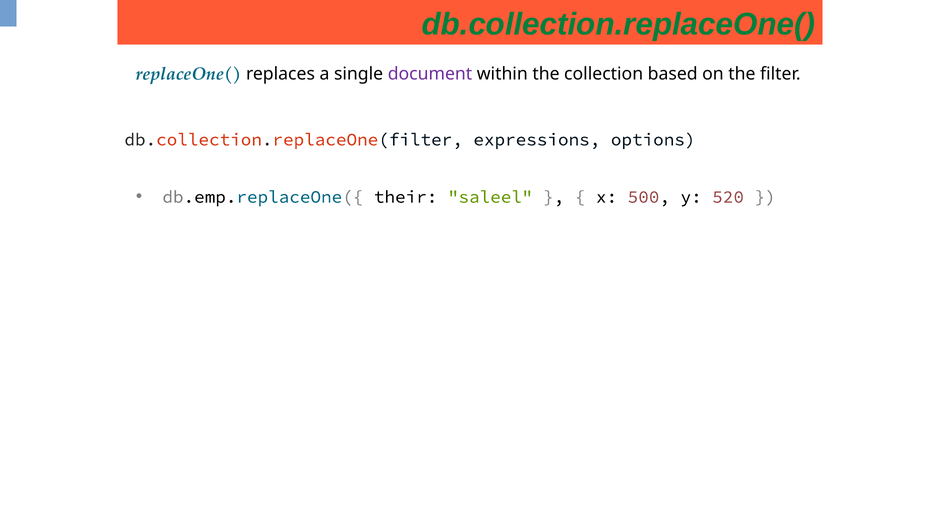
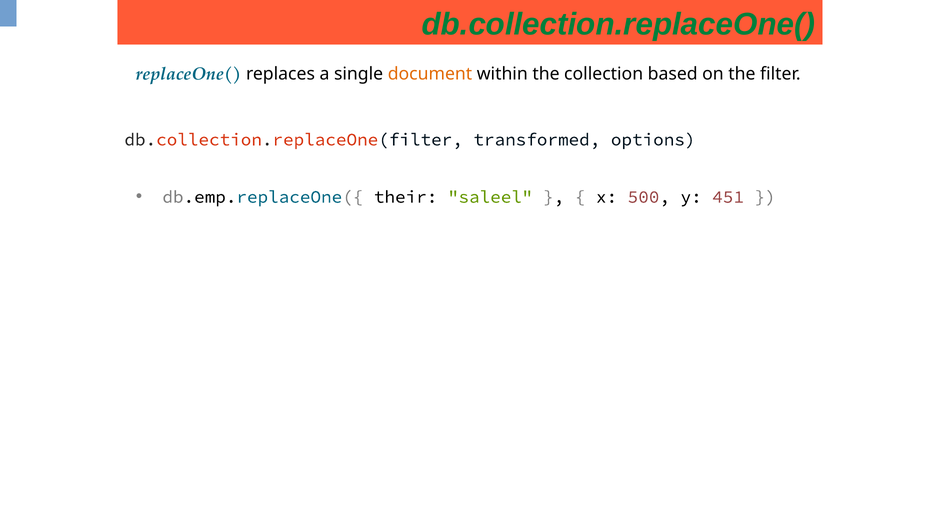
document colour: purple -> orange (430, 74)
expressions: expressions -> transformed (537, 140)
520: 520 -> 451 (728, 197)
